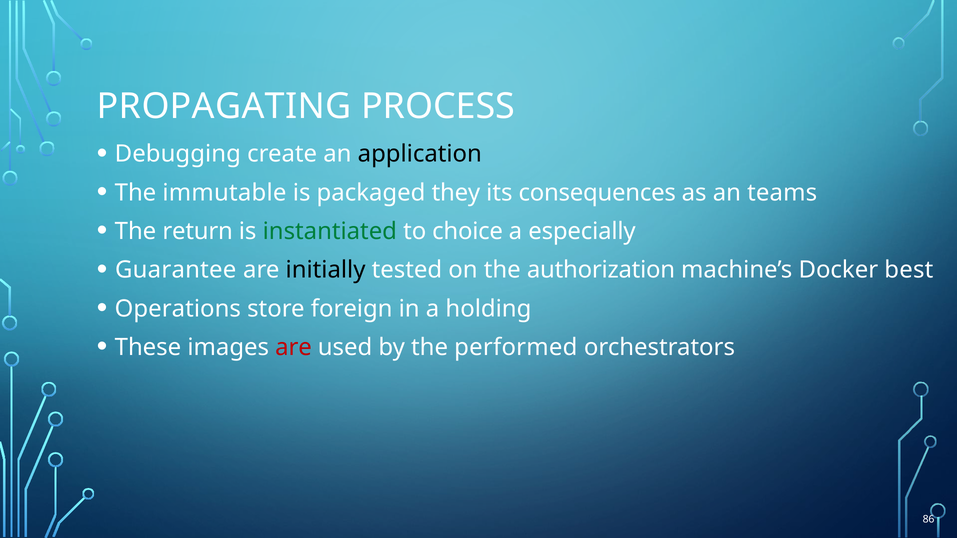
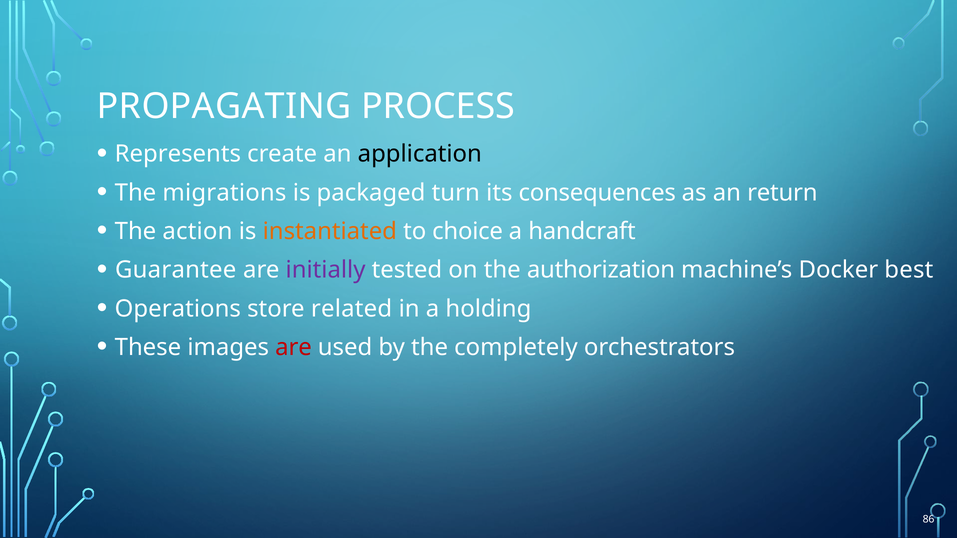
Debugging: Debugging -> Represents (178, 154)
immutable: immutable -> migrations (224, 193)
they: they -> turn (456, 193)
teams: teams -> return (782, 193)
return: return -> action (197, 231)
instantiated colour: green -> orange (330, 231)
especially: especially -> handcraft (582, 231)
initially colour: black -> purple (326, 270)
foreign: foreign -> related (352, 309)
performed: performed -> completely (516, 347)
